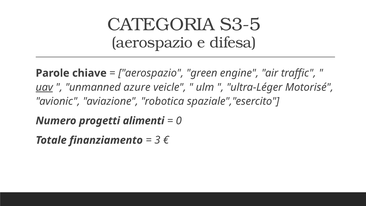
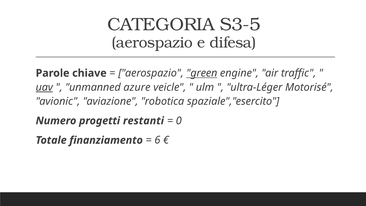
green underline: none -> present (202, 73)
alimenti: alimenti -> restanti (143, 121)
3: 3 -> 6 (157, 140)
